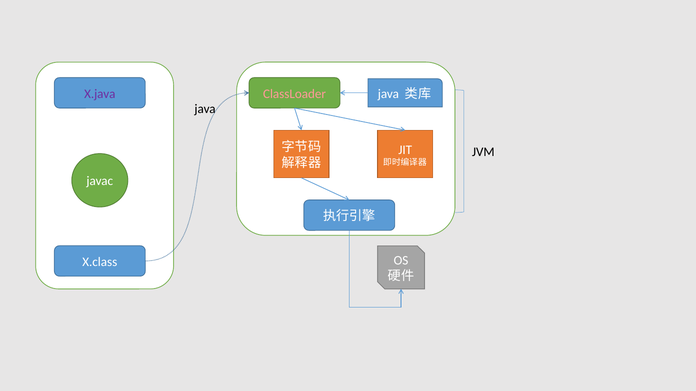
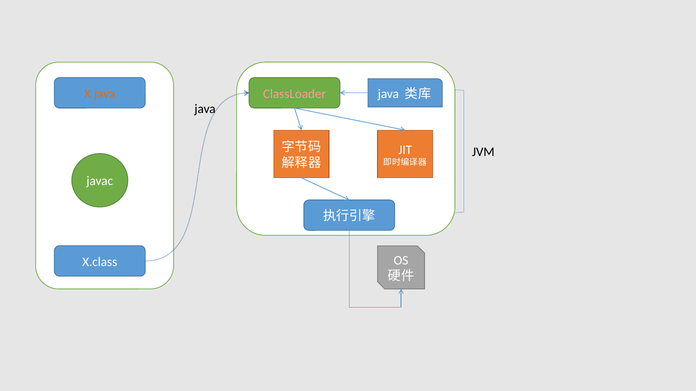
X.java colour: purple -> orange (100, 94)
